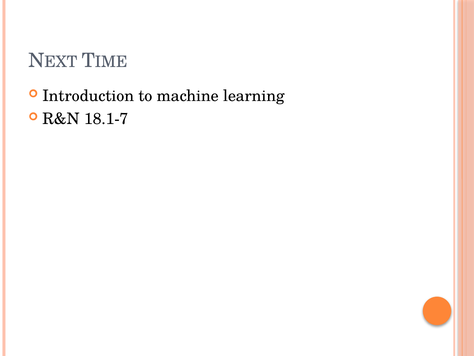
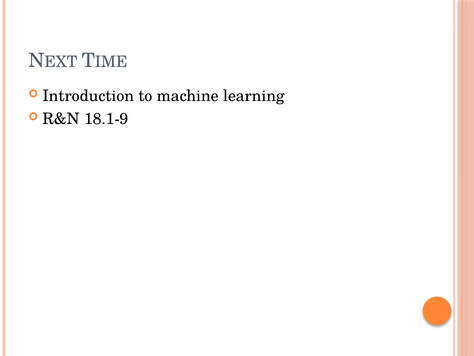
18.1-7: 18.1-7 -> 18.1-9 (106, 119)
